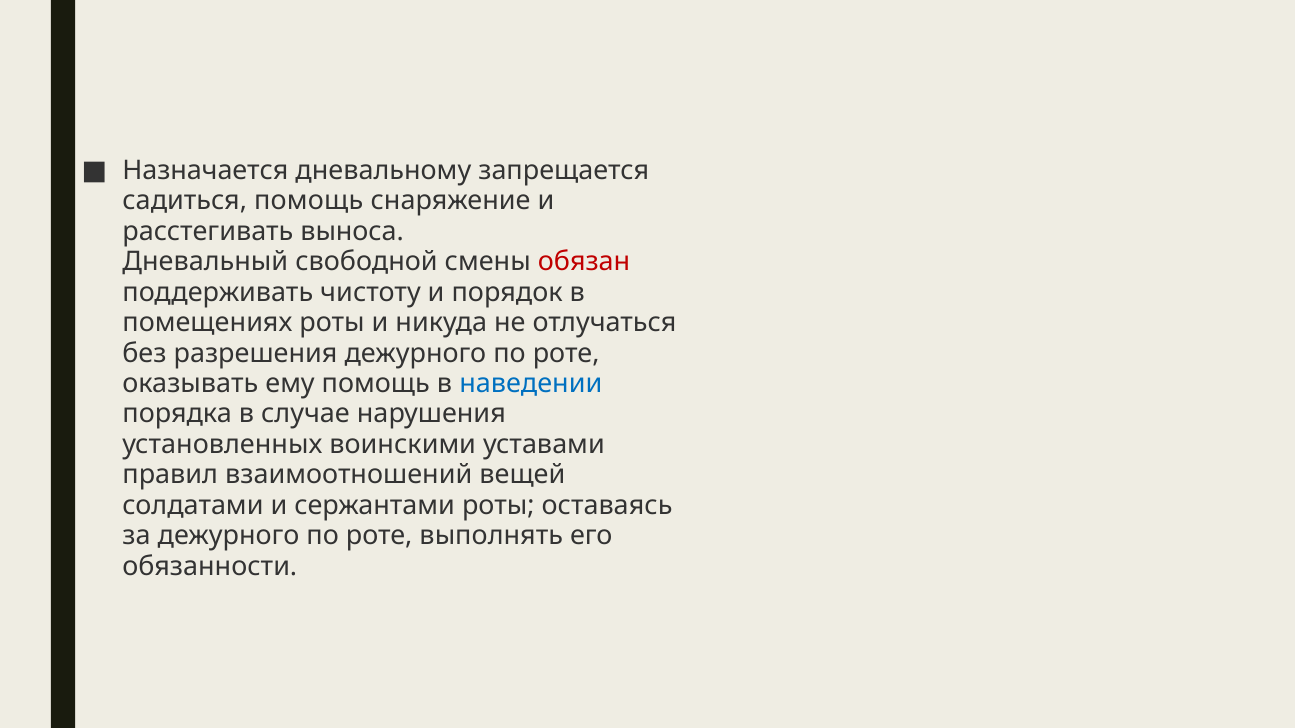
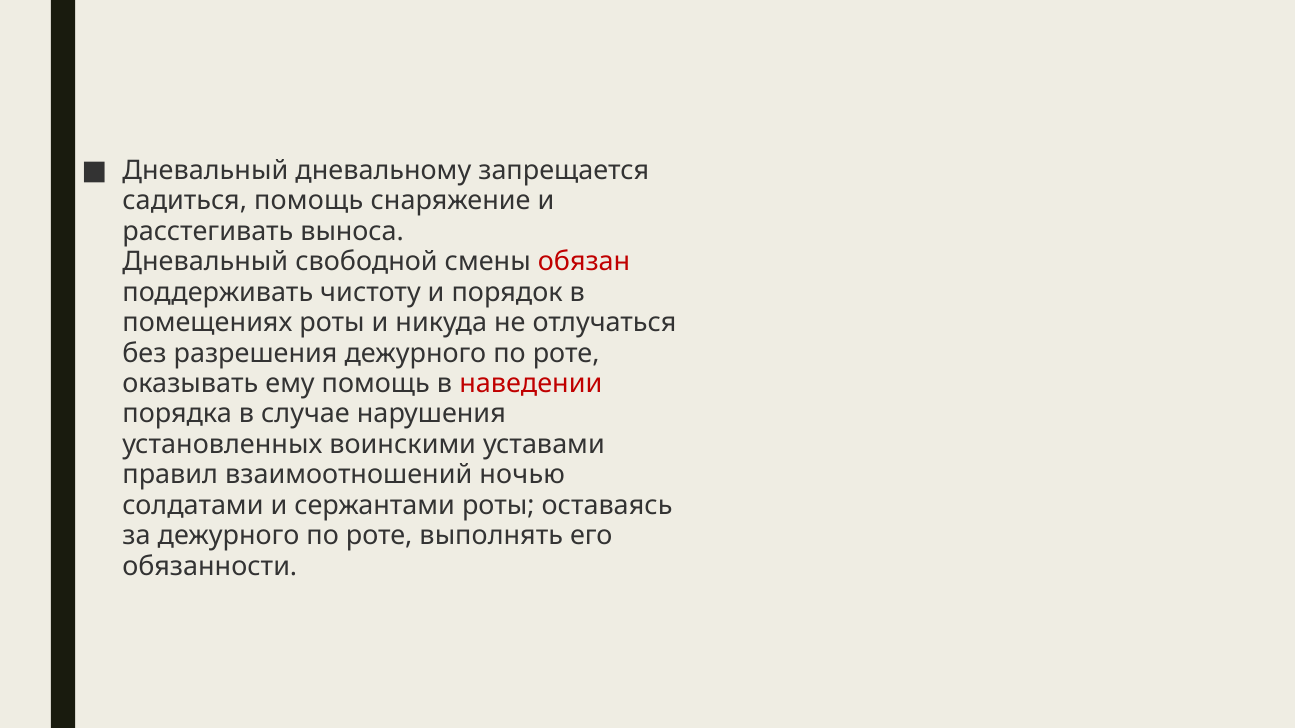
Назначается: Назначается -> Дневальный (205, 171)
наведении colour: blue -> red (531, 384)
вещей: вещей -> ночью (522, 475)
